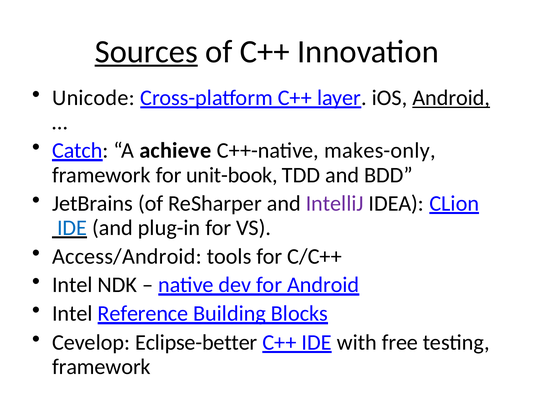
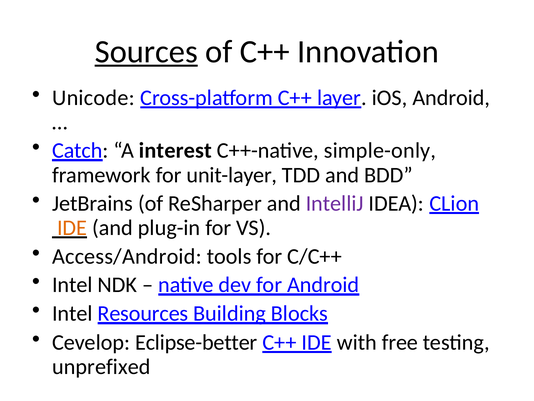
Android underline: present -> none (451, 98)
achieve: achieve -> interest (175, 150)
makes-only: makes-only -> simple-only (380, 150)
unit-book: unit-book -> unit-layer (232, 175)
IDE colour: blue -> orange (72, 228)
Reference: Reference -> Resources (143, 313)
framework: framework -> unprefixed (101, 366)
